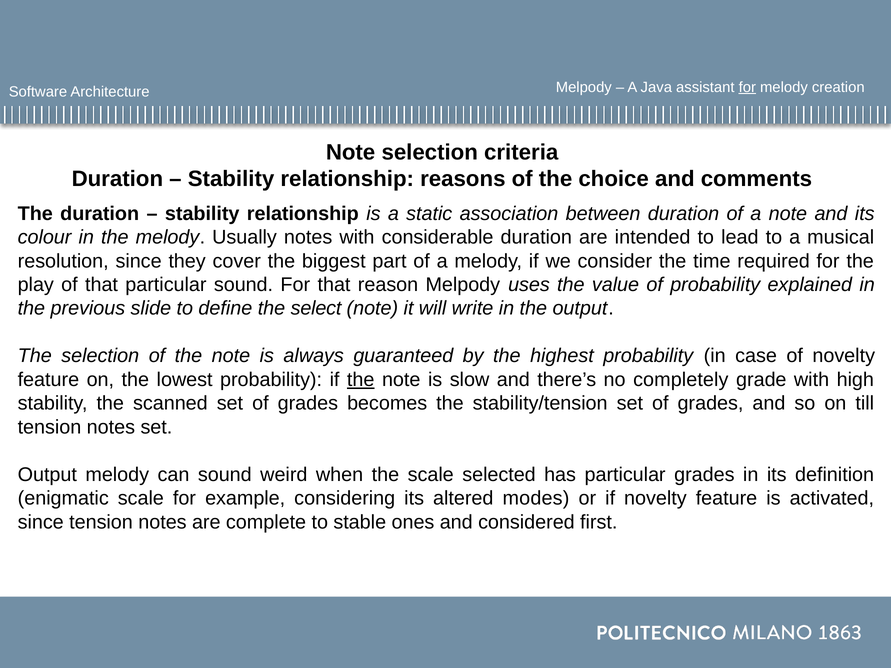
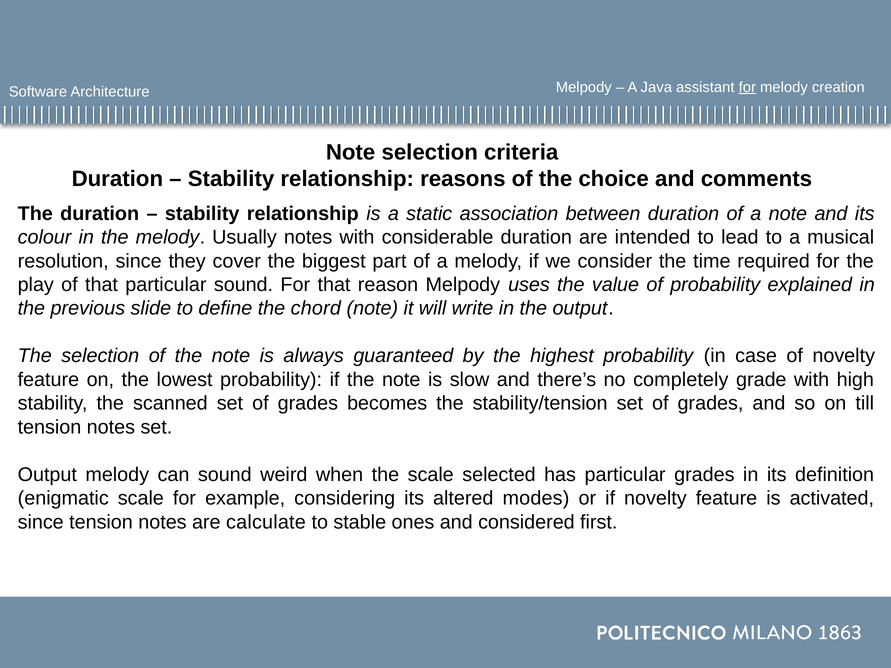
select: select -> chord (316, 309)
the underline: present -> none (361, 380)
complete: complete -> calculate (266, 522)
